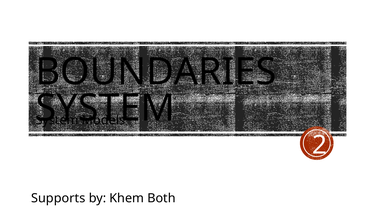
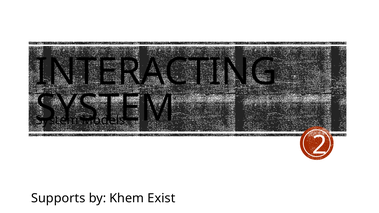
BOUNDARIES: BOUNDARIES -> INTERACTING (156, 72)
Both: Both -> Exist (161, 198)
